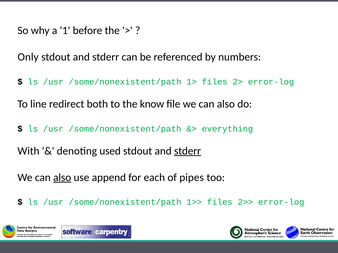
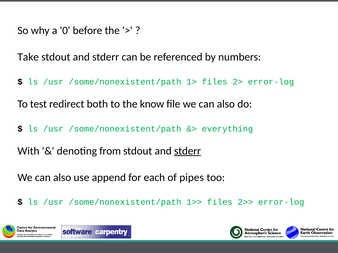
1: 1 -> 0 (65, 31)
Only: Only -> Take (28, 57)
line: line -> test (38, 104)
used: used -> from (110, 151)
also underline: present -> none (62, 178)
